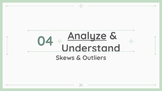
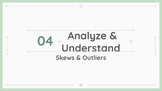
Analyze underline: present -> none (87, 36)
